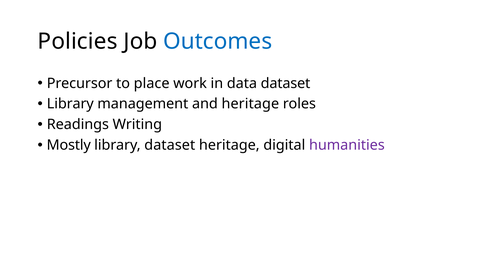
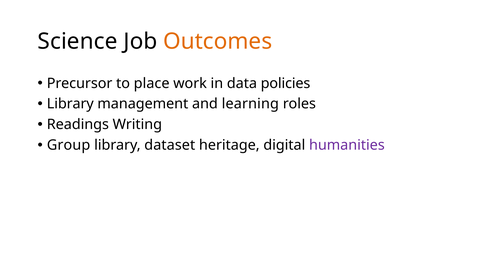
Policies: Policies -> Science (78, 41)
Outcomes colour: blue -> orange (218, 41)
data dataset: dataset -> policies (286, 83)
and heritage: heritage -> learning (250, 104)
Mostly: Mostly -> Group (69, 145)
